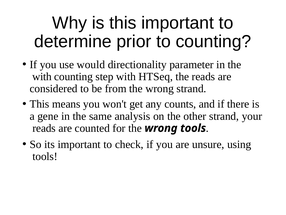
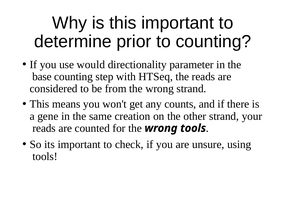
with: with -> base (42, 76)
analysis: analysis -> creation (132, 116)
